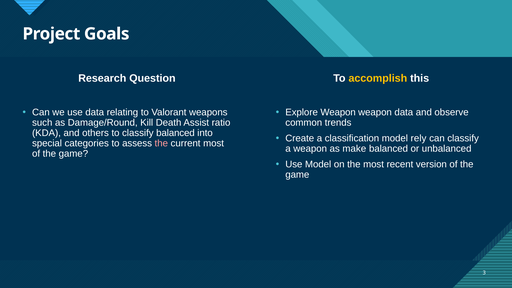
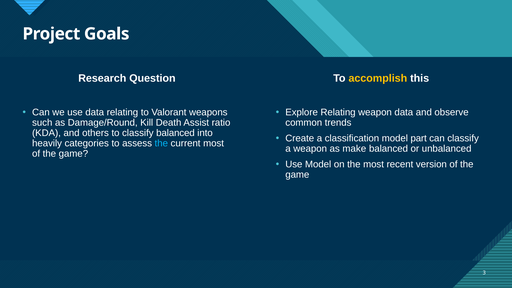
Explore Weapon: Weapon -> Relating (338, 112)
rely: rely -> part (419, 138)
special: special -> heavily (47, 143)
the colour: pink -> light blue (161, 143)
